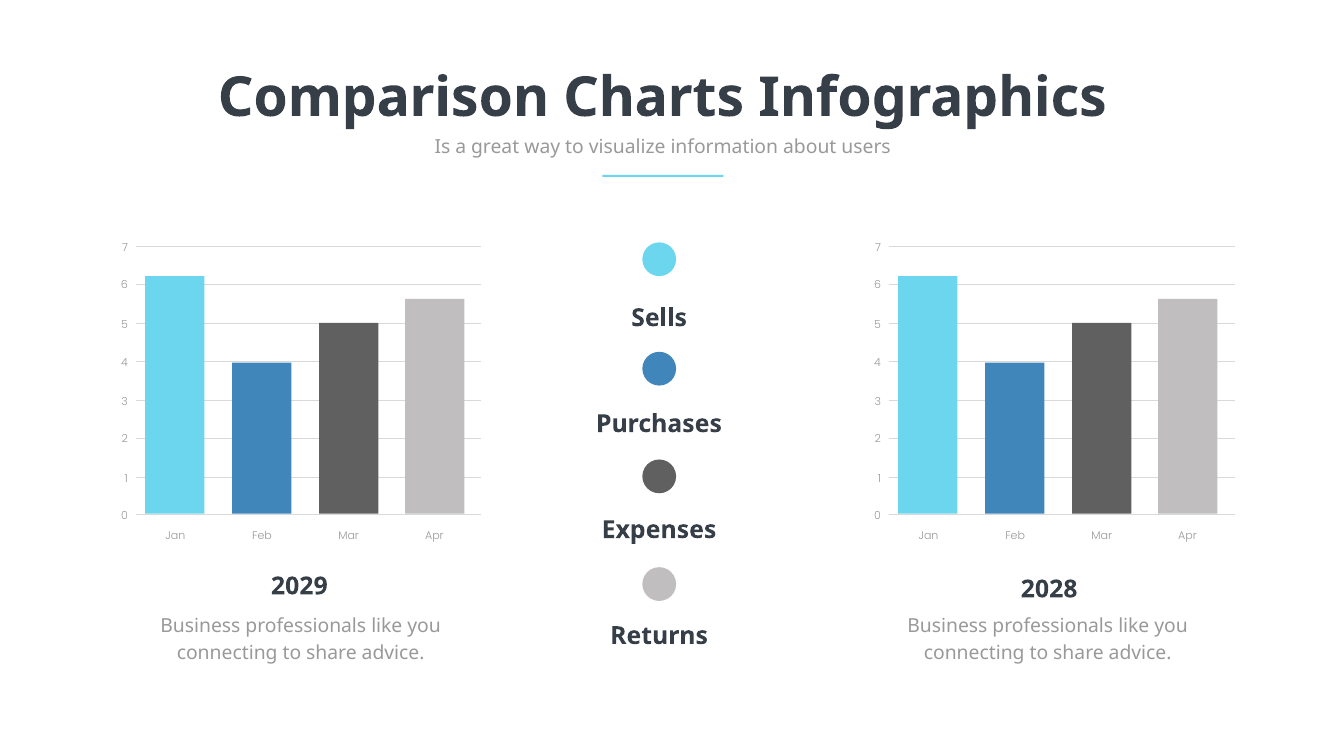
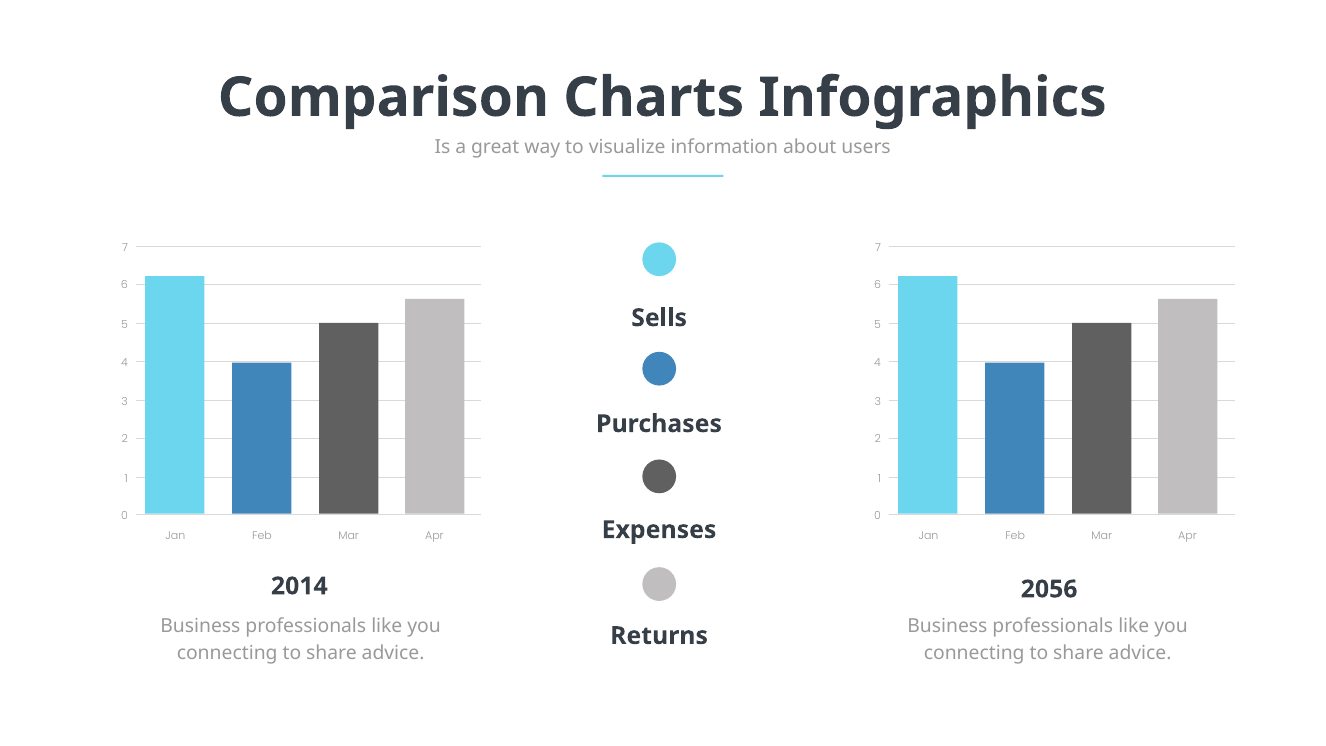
2029: 2029 -> 2014 (299, 586)
2028: 2028 -> 2056 (1049, 589)
